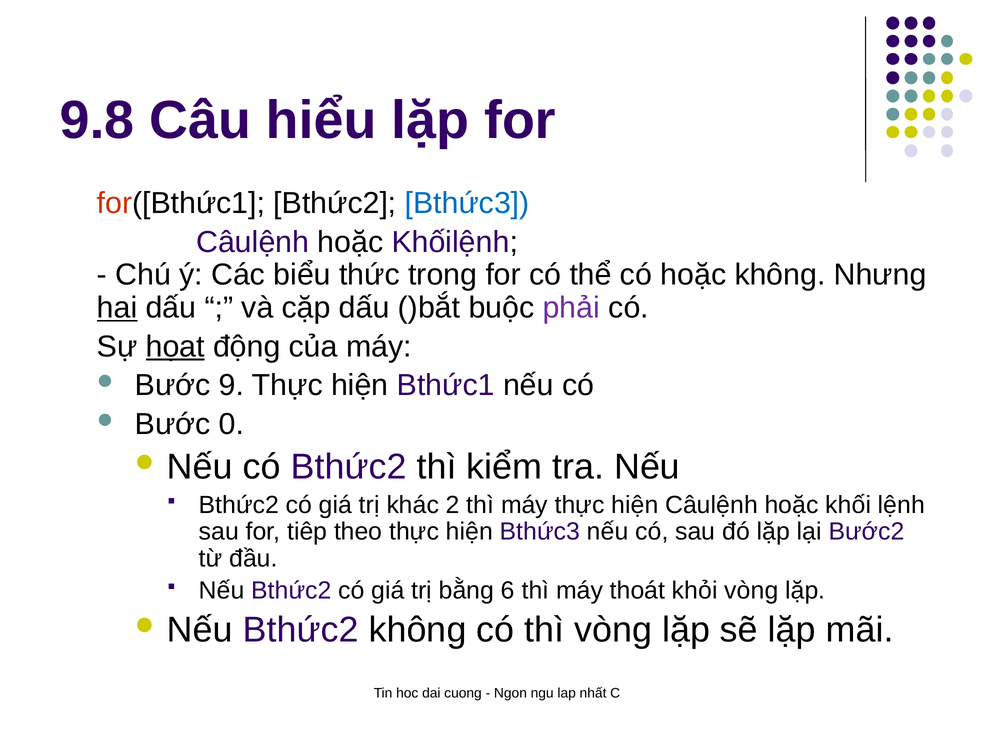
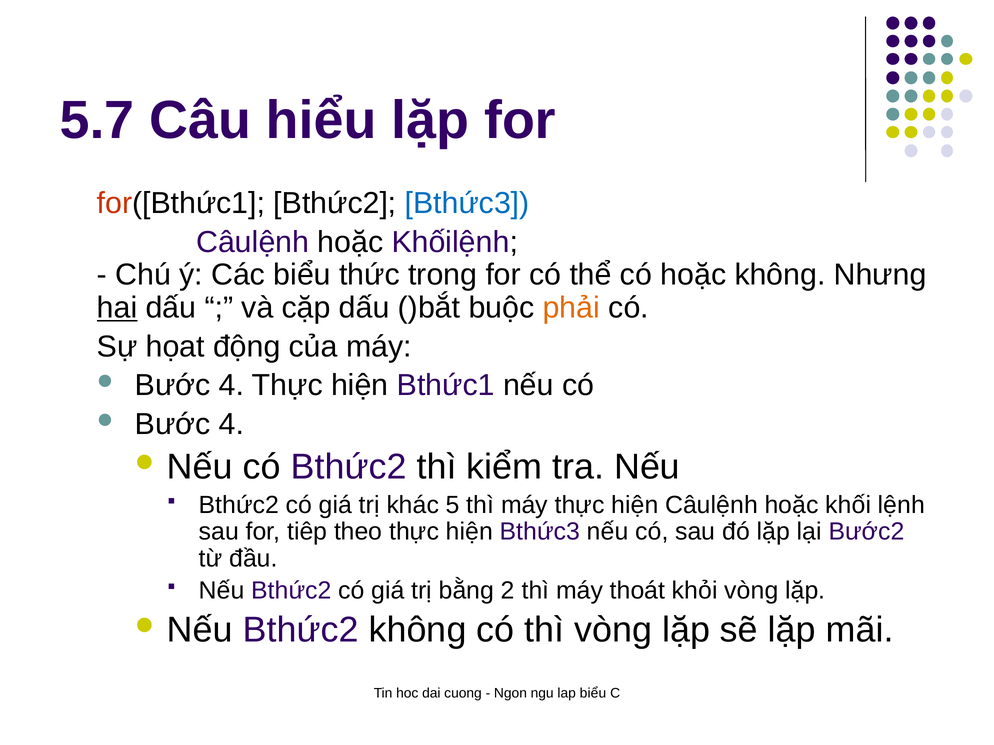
9.8: 9.8 -> 5.7 (97, 121)
phải colour: purple -> orange (571, 308)
họat underline: present -> none (175, 347)
9: 9 -> 4 (231, 386)
0: 0 -> 4 (231, 424)
2: 2 -> 5 (453, 505)
6: 6 -> 2 (508, 591)
lap nhất: nhất -> biểu (593, 693)
